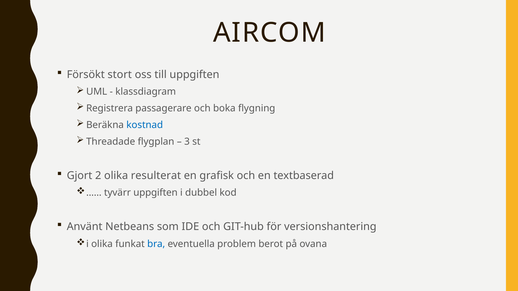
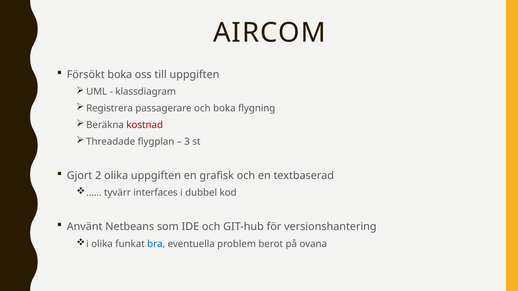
Försökt stort: stort -> boka (120, 75)
kostnad colour: blue -> red (145, 125)
olika resulterat: resulterat -> uppgiften (156, 176)
tyvärr uppgiften: uppgiften -> interfaces (156, 193)
